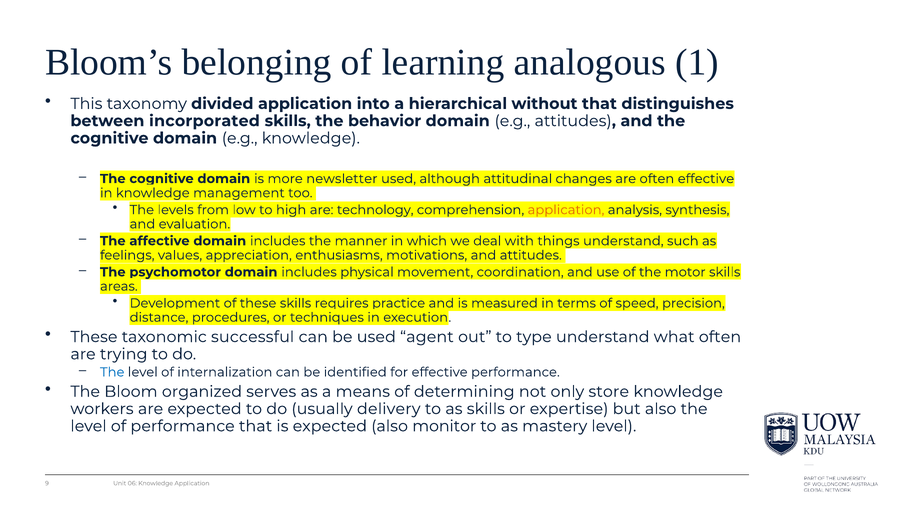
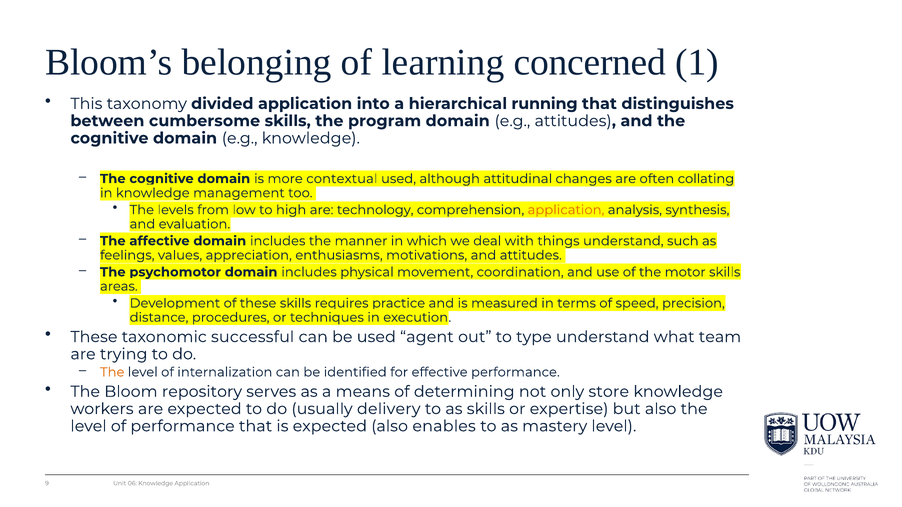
analogous: analogous -> concerned (590, 63)
without: without -> running (545, 104)
incorporated: incorporated -> cumbersome (204, 121)
behavior: behavior -> program (385, 121)
newsletter: newsletter -> contextual (342, 179)
often effective: effective -> collating (706, 179)
what often: often -> team (720, 337)
The colour: blue -> orange (112, 372)
organized: organized -> repository (202, 392)
monitor: monitor -> enables (444, 426)
